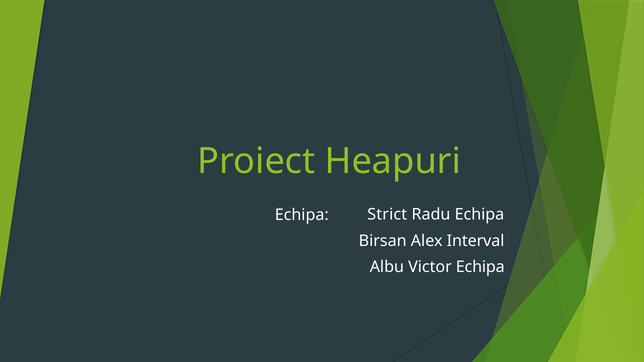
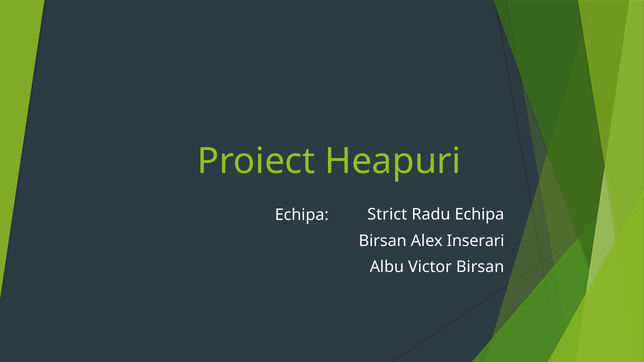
Interval: Interval -> Inserari (476, 241)
Victor Echipa: Echipa -> Birsan (480, 267)
